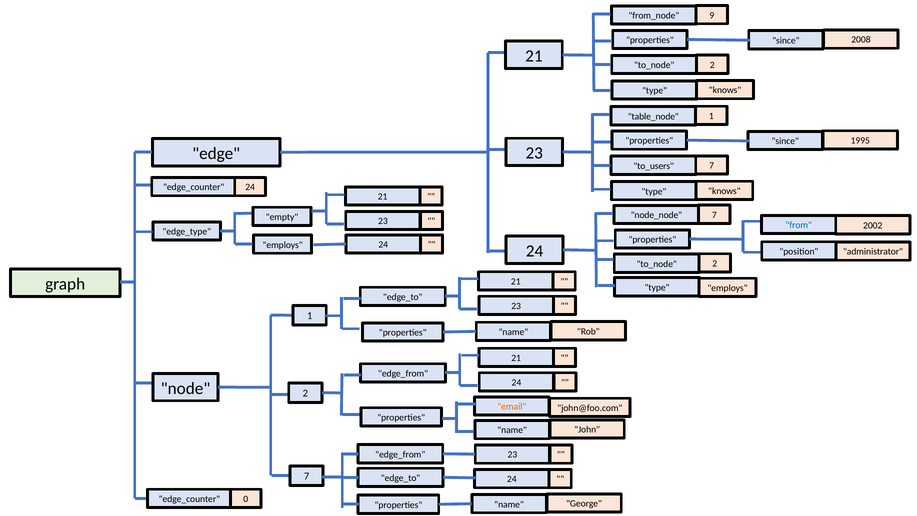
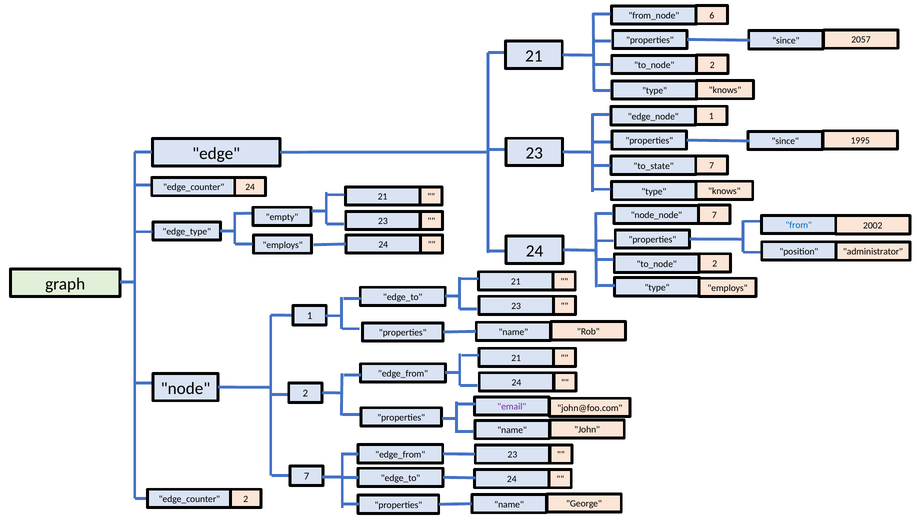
9: 9 -> 6 (712, 15)
2008: 2008 -> 2057 (861, 40)
table_node: table_node -> edge_node (653, 116)
to_users: to_users -> to_state (654, 166)
email colour: orange -> purple (512, 407)
edge_counter 0: 0 -> 2 (246, 499)
